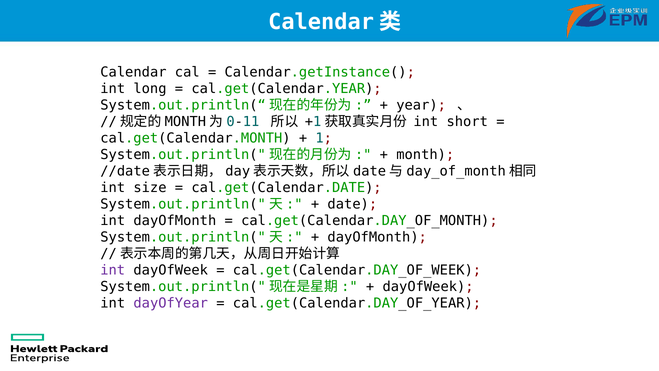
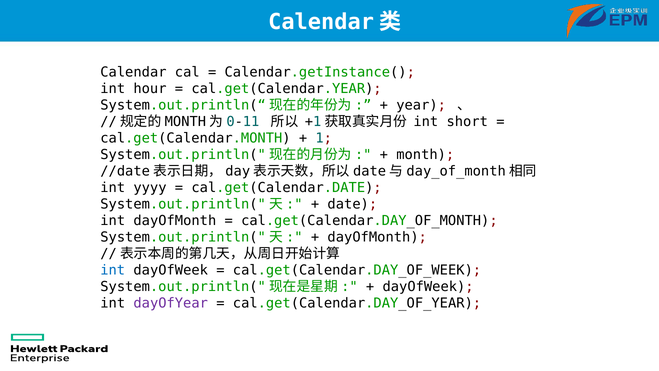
long: long -> hour (150, 89)
size: size -> yyyy (150, 188)
int colour: purple -> blue (113, 270)
